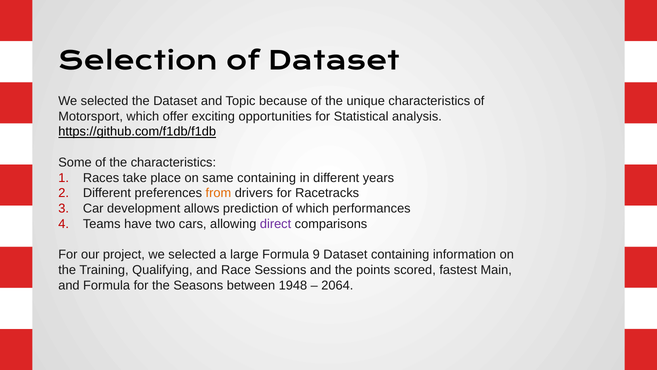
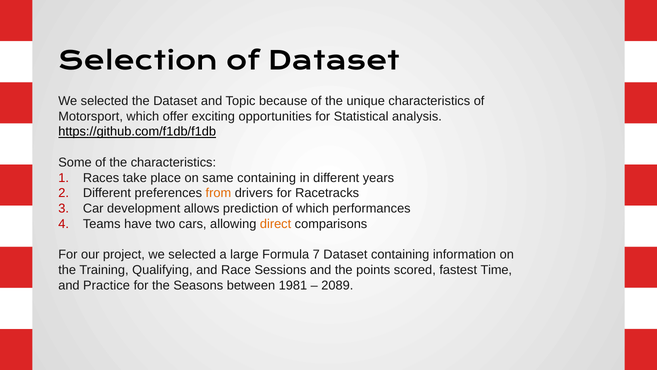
direct colour: purple -> orange (276, 224)
9: 9 -> 7 (316, 254)
Main: Main -> Time (496, 270)
and Formula: Formula -> Practice (107, 285)
1948: 1948 -> 1981 (293, 285)
2064: 2064 -> 2089 (337, 285)
